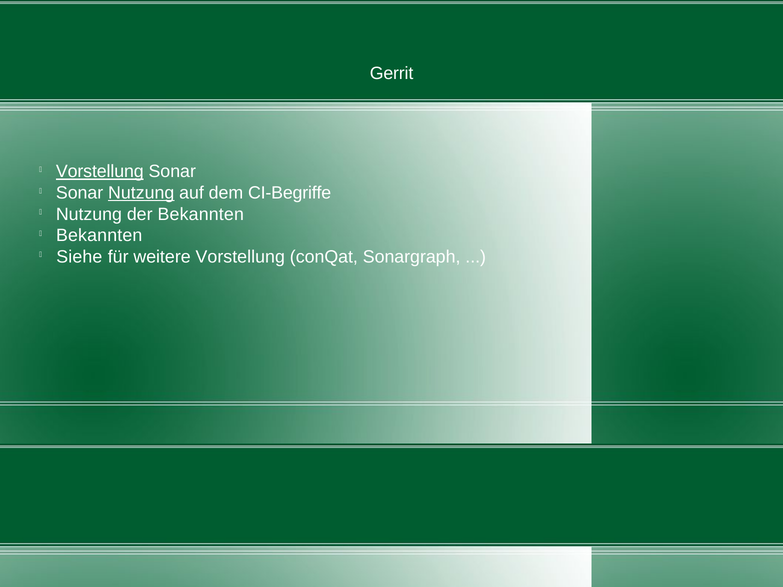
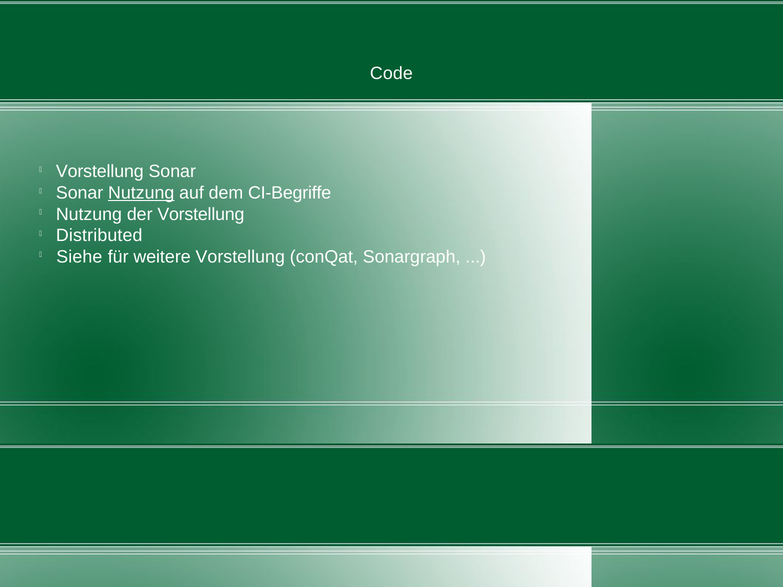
Gerrit: Gerrit -> Code (391, 74)
Vorstellung underline: present -> none (100, 172)
der Bekannten: Bekannten -> Vorstellung (201, 214)
Bekannten: Bekannten -> Distributed (99, 236)
